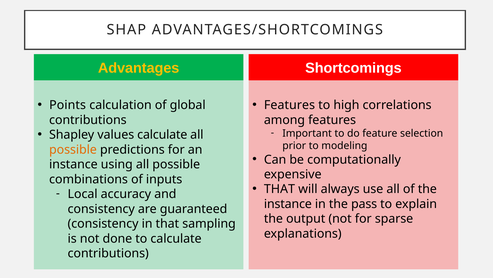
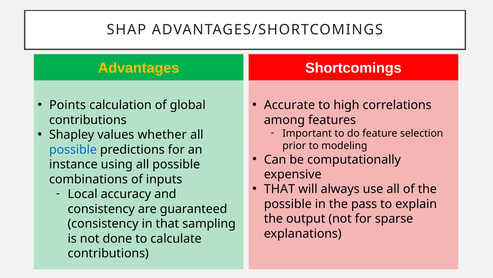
Features: Features -> Accurate (289, 105)
values calculate: calculate -> whether (162, 135)
possible colour: orange -> blue (73, 149)
instance: instance -> possible (288, 204)
